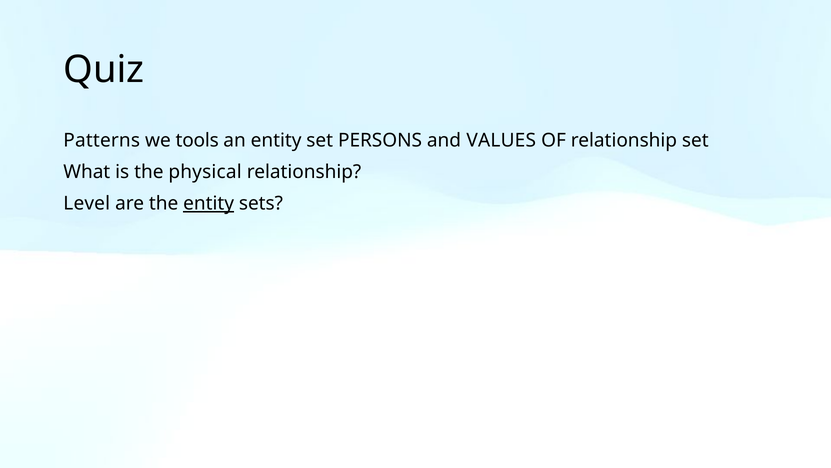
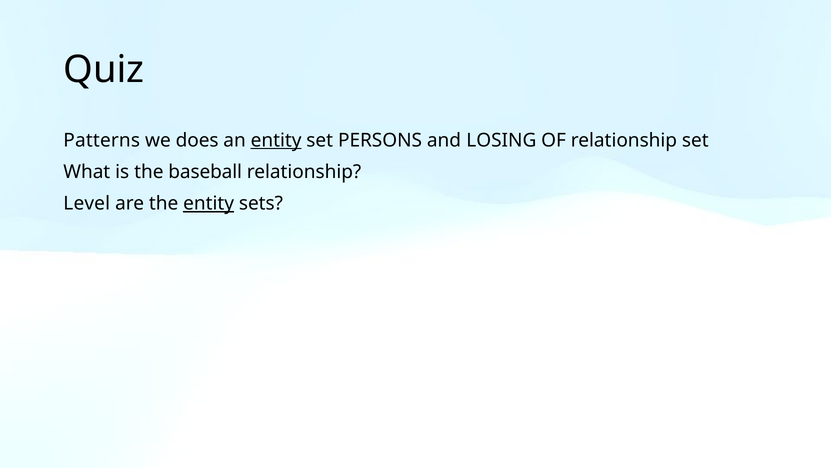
tools: tools -> does (197, 140)
entity underline: none -> present (276, 140)
VALUES: VALUES -> LOSING (501, 140)
physical: physical -> baseball (205, 172)
